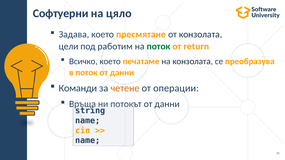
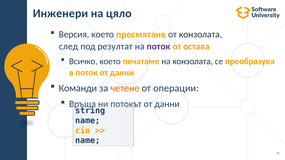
Софтуерни: Софтуерни -> Инженери (61, 14)
Задава: Задава -> Версия (74, 34)
цели: цели -> след (68, 46)
работим: работим -> резултат (115, 46)
поток colour: green -> purple (158, 46)
return: return -> остава (196, 46)
